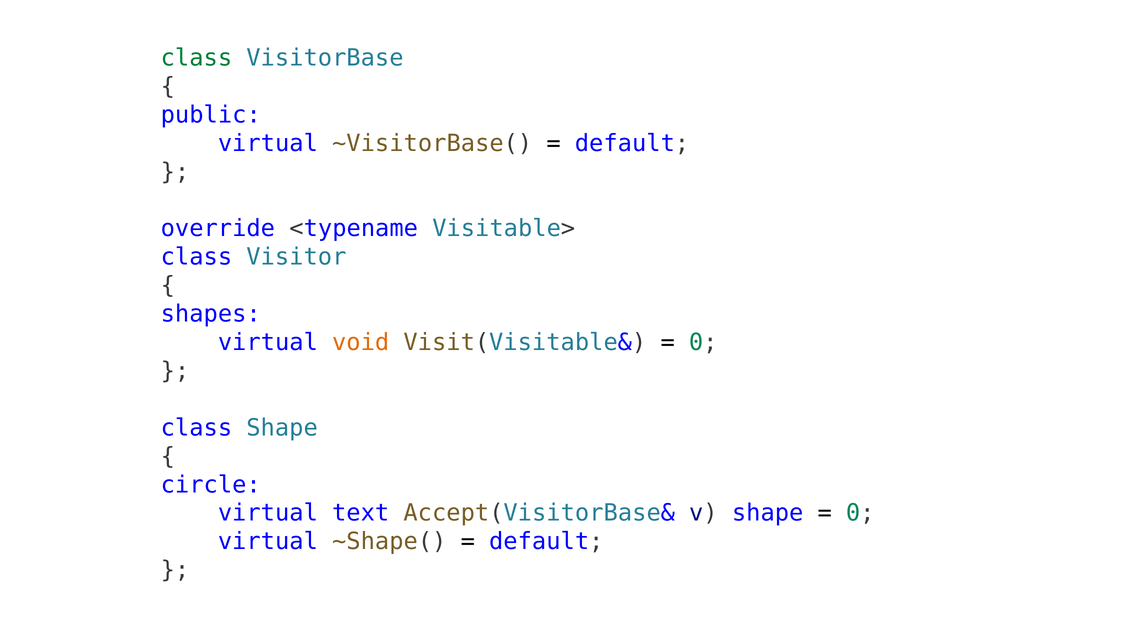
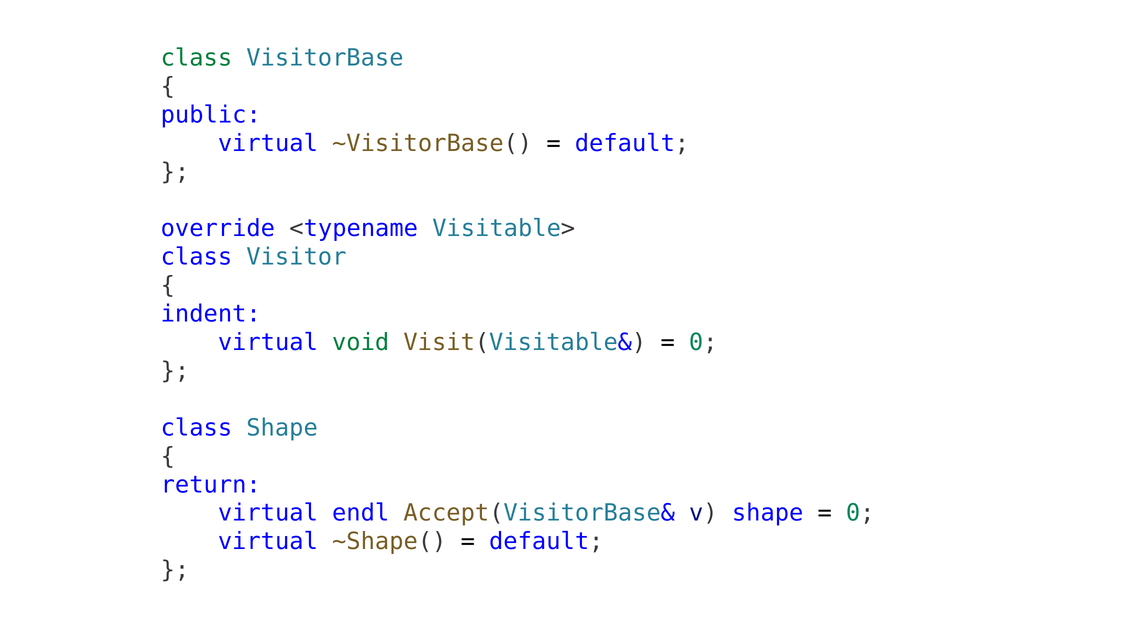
shapes: shapes -> indent (211, 314)
void colour: orange -> green (361, 342)
circle: circle -> return (211, 485)
text: text -> endl (361, 513)
